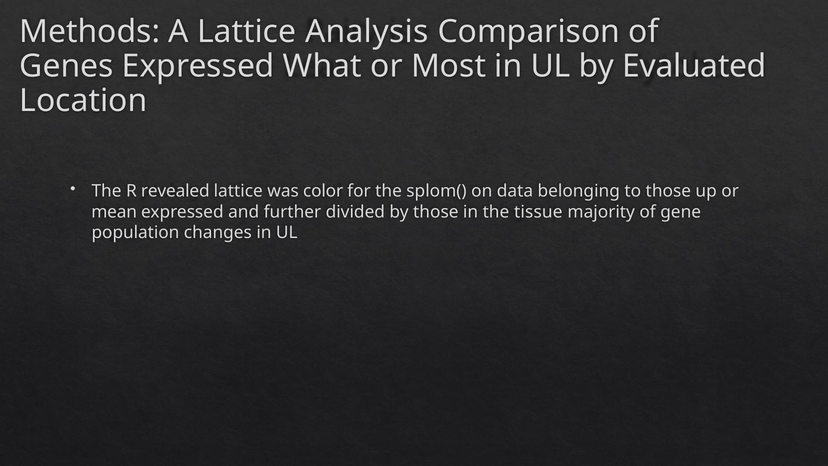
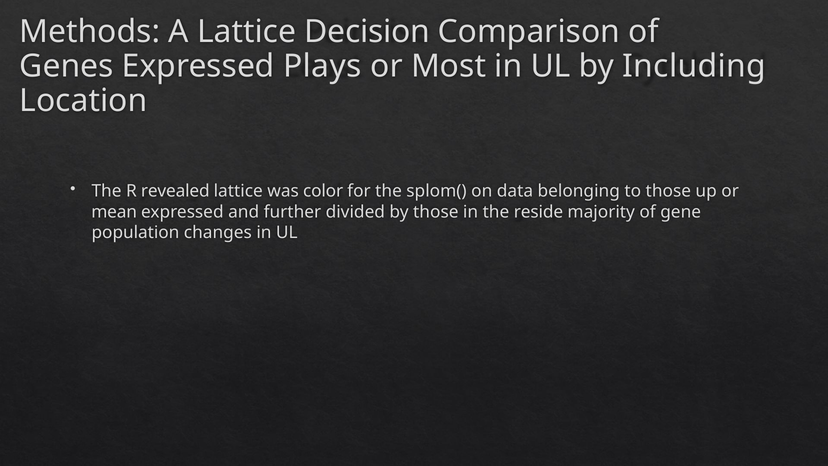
Analysis: Analysis -> Decision (367, 32)
What: What -> Plays (322, 66)
Evaluated: Evaluated -> Including (694, 66)
tissue: tissue -> reside (538, 212)
